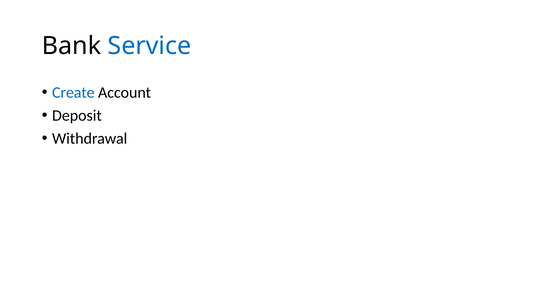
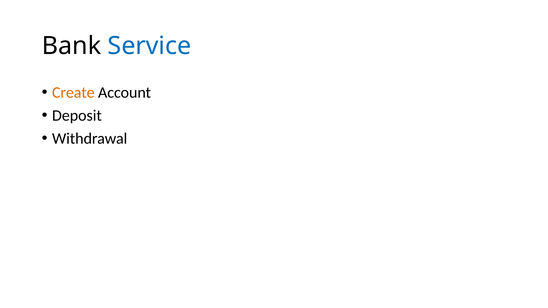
Create colour: blue -> orange (73, 93)
